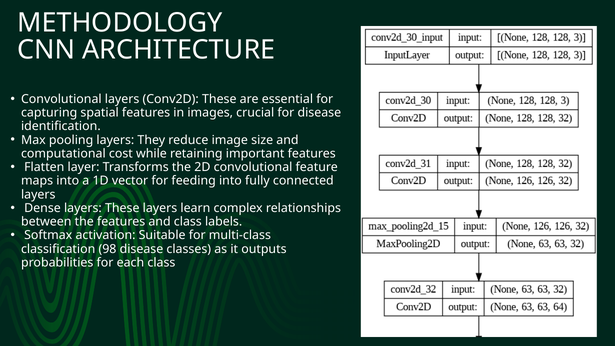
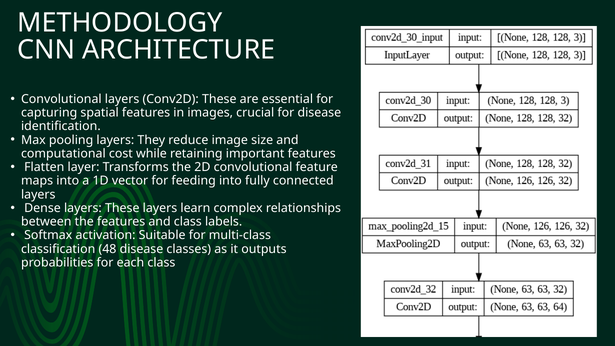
98: 98 -> 48 (108, 249)
